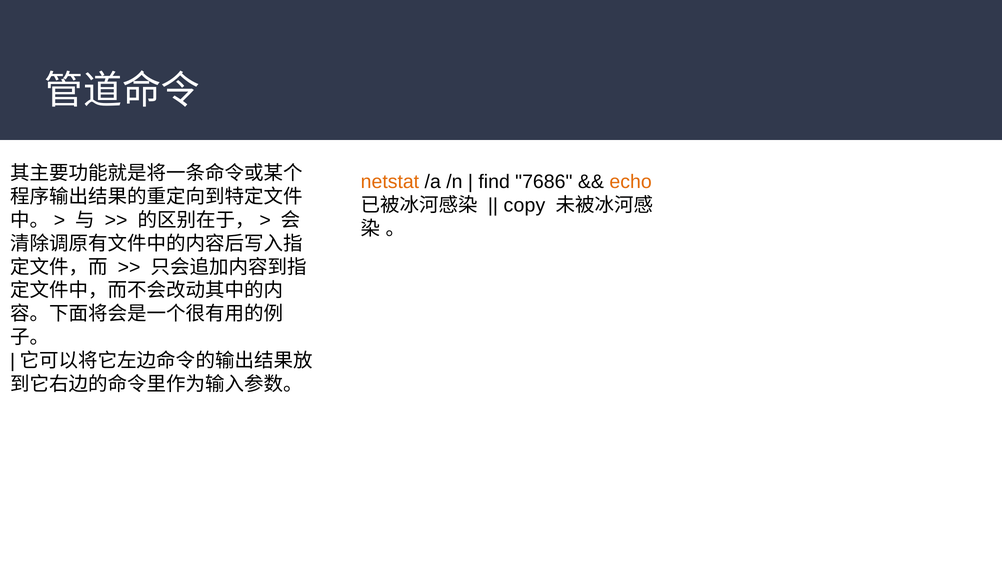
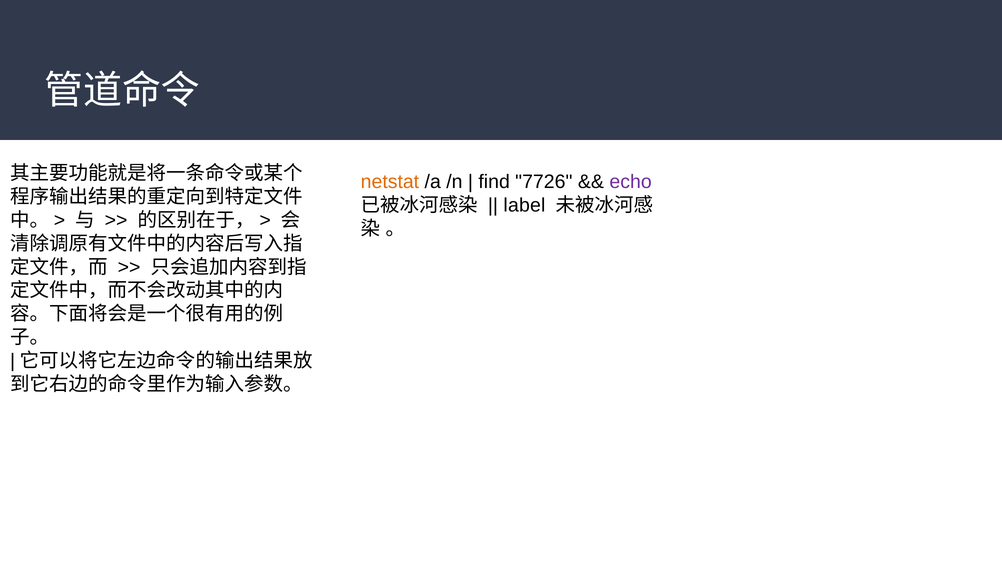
7686: 7686 -> 7726 (544, 182)
echo colour: orange -> purple (631, 182)
copy: copy -> label (524, 205)
